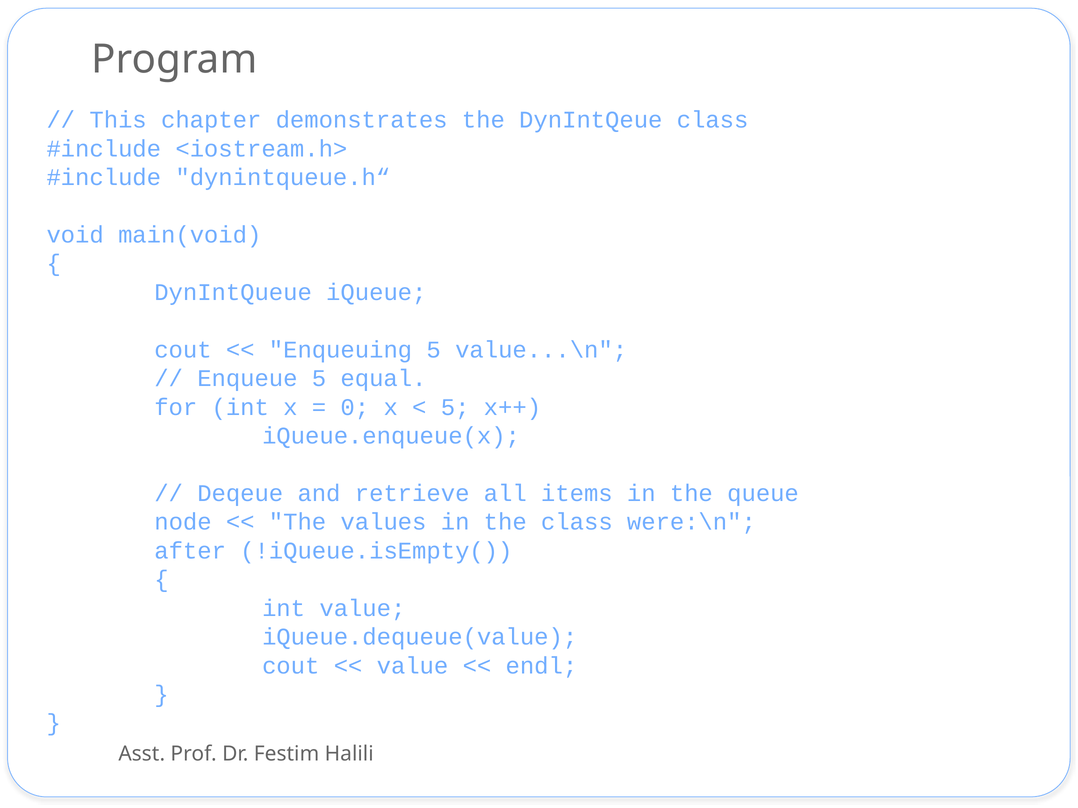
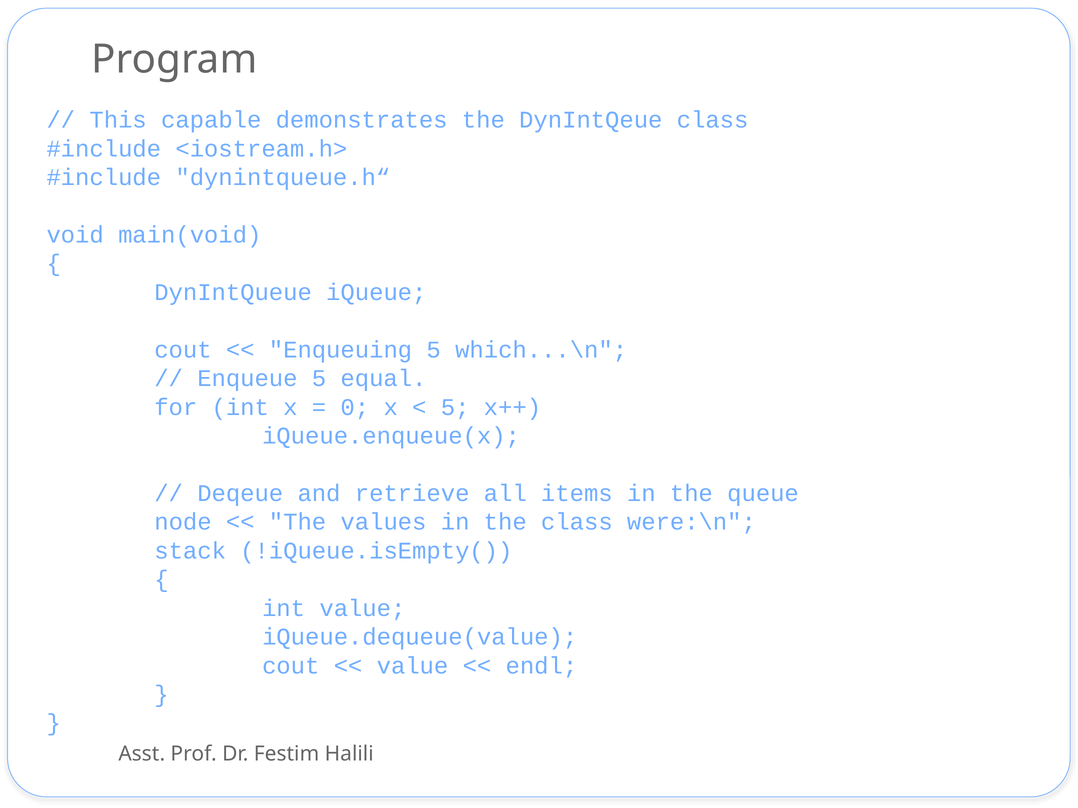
chapter: chapter -> capable (211, 120)
value...\n: value...\n -> which...\n (541, 350)
after: after -> stack (190, 551)
